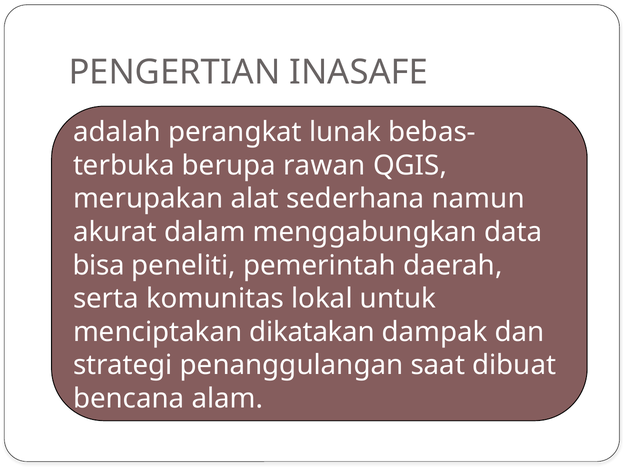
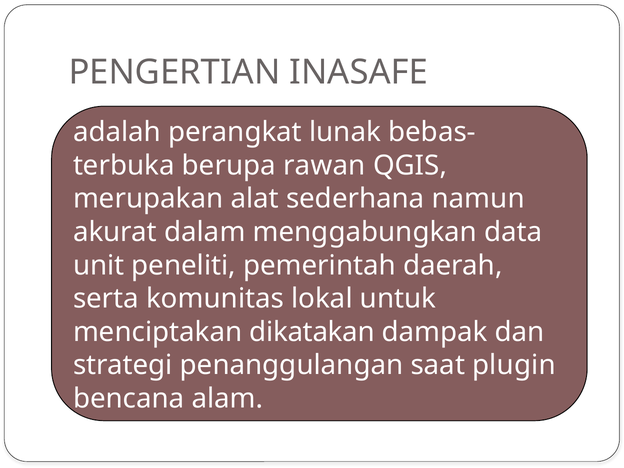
bisa: bisa -> unit (99, 265)
dibuat: dibuat -> plugin (514, 365)
